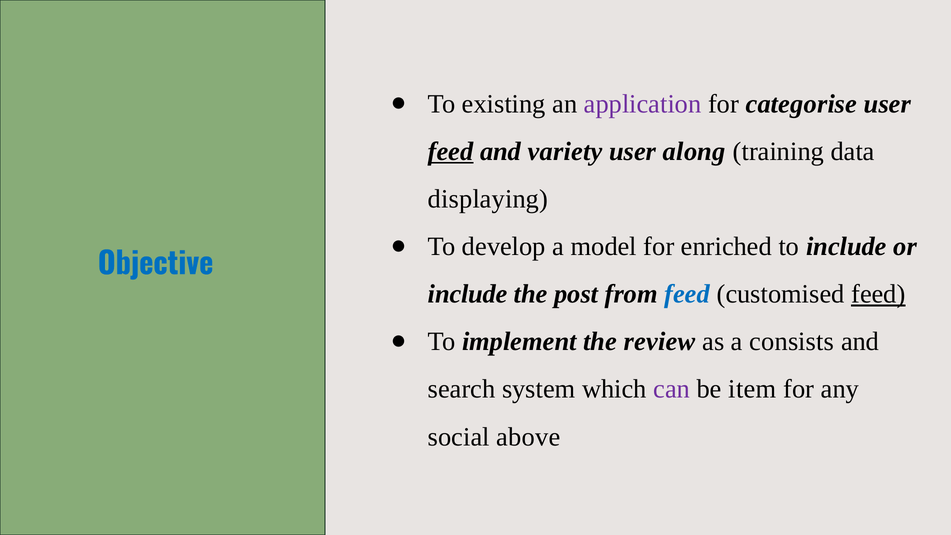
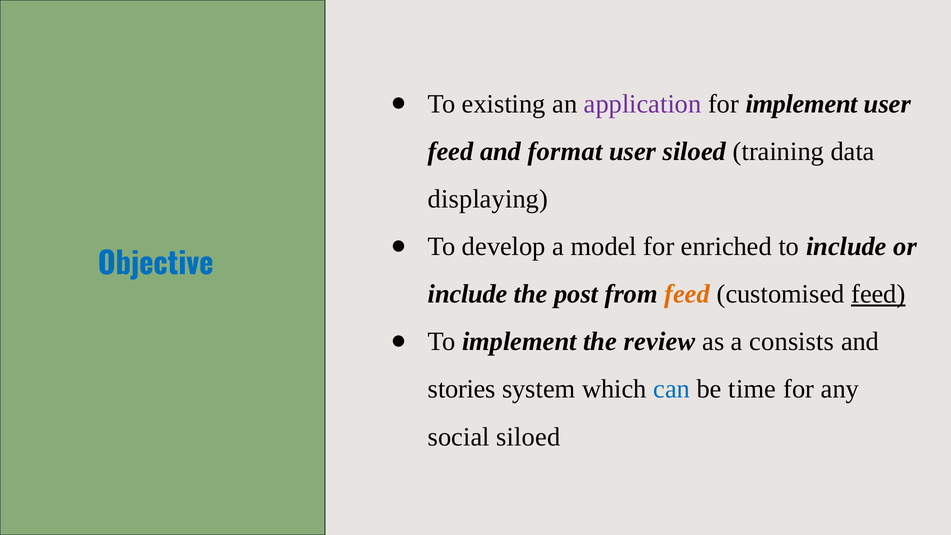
for categorise: categorise -> implement (802, 104)
feed underline: present -> none (451, 151)
variety: variety -> format (565, 151)
user along: along -> siloed (694, 151)
feed colour: blue -> orange (687, 294)
search: search -> stories (462, 389)
can colour: purple -> blue (672, 389)
item: item -> time (752, 389)
social above: above -> siloed (528, 437)
